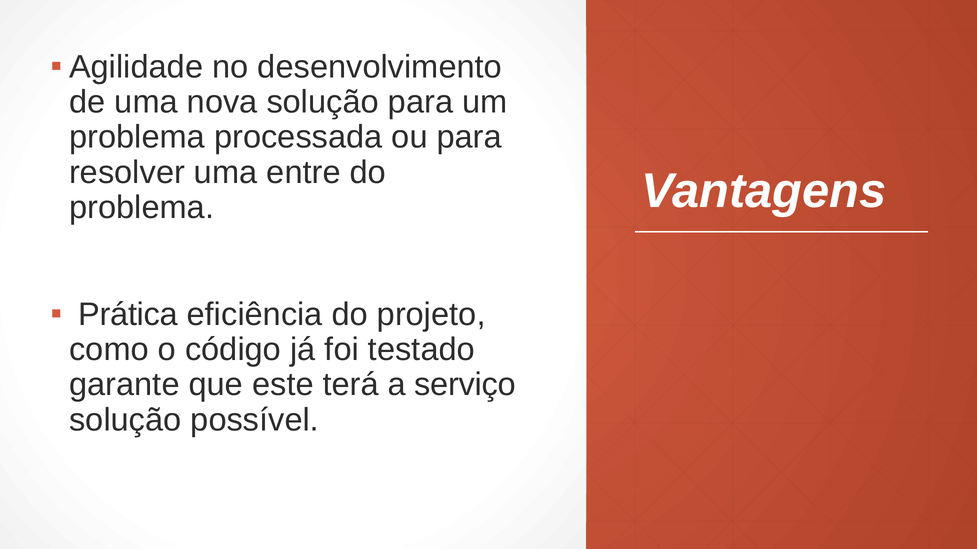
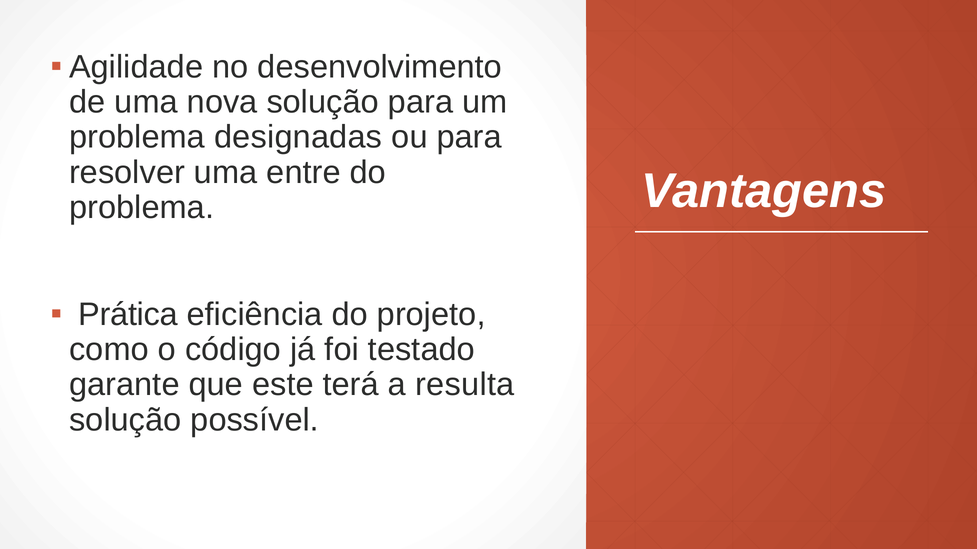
processada: processada -> designadas (298, 137)
serviço: serviço -> resulta (465, 385)
